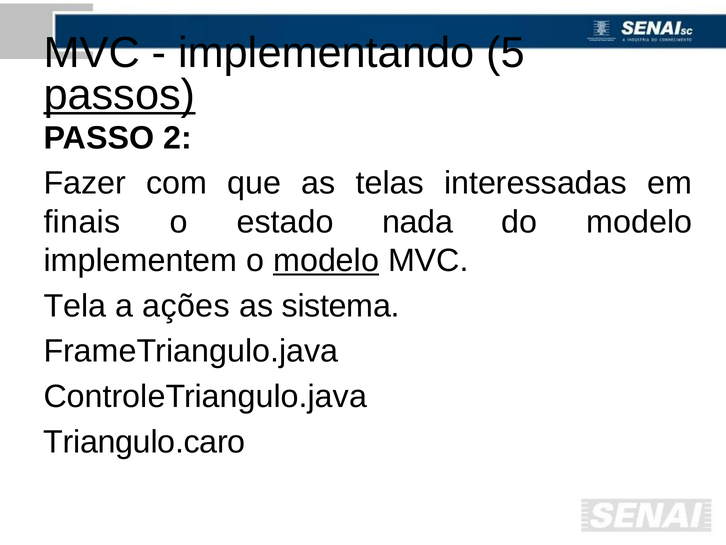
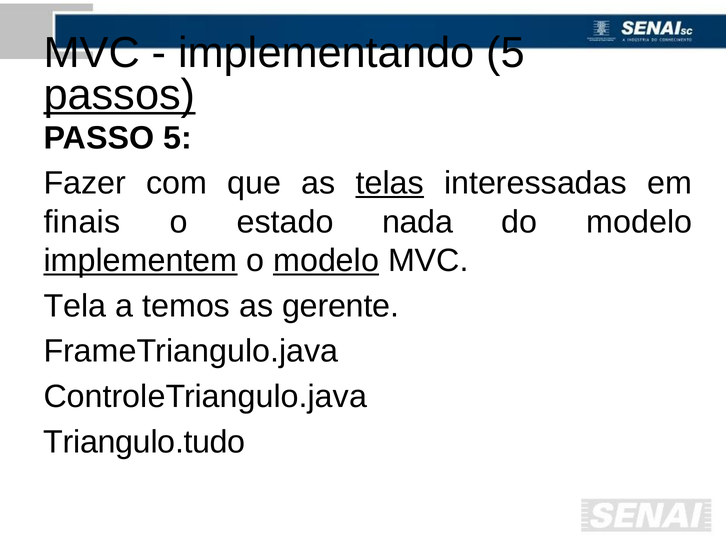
PASSO 2: 2 -> 5 (177, 138)
telas underline: none -> present (390, 183)
implementem underline: none -> present (140, 261)
ações: ações -> temos (186, 306)
sistema: sistema -> gerente (341, 306)
Triangulo.caro: Triangulo.caro -> Triangulo.tudo (144, 441)
